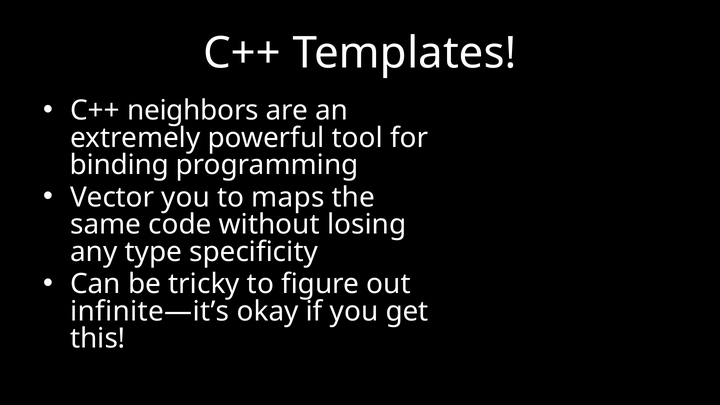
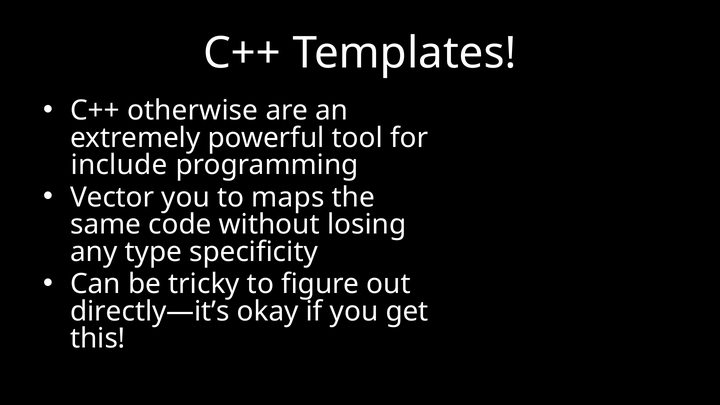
neighbors: neighbors -> otherwise (193, 111)
binding: binding -> include (119, 165)
infinite—it’s: infinite—it’s -> directly—it’s (150, 311)
